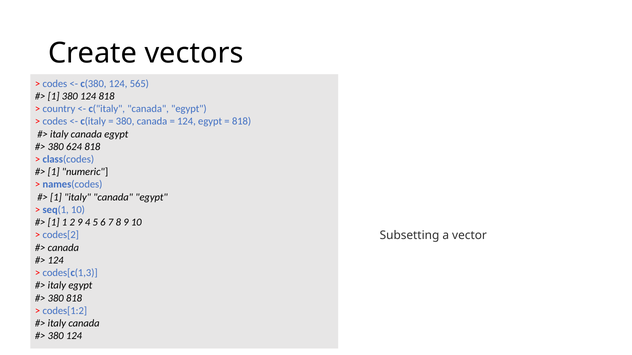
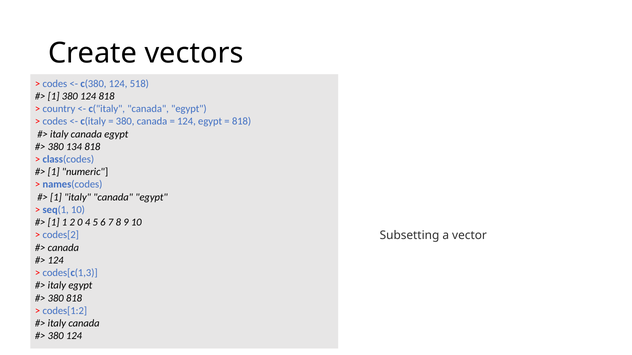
565: 565 -> 518 (139, 84)
624: 624 -> 134 (74, 147)
2 9: 9 -> 0 (80, 223)
